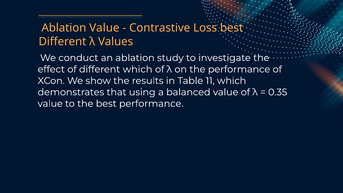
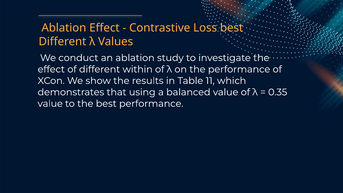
Ablation Value: Value -> Effect (104, 28)
different which: which -> within (138, 69)
